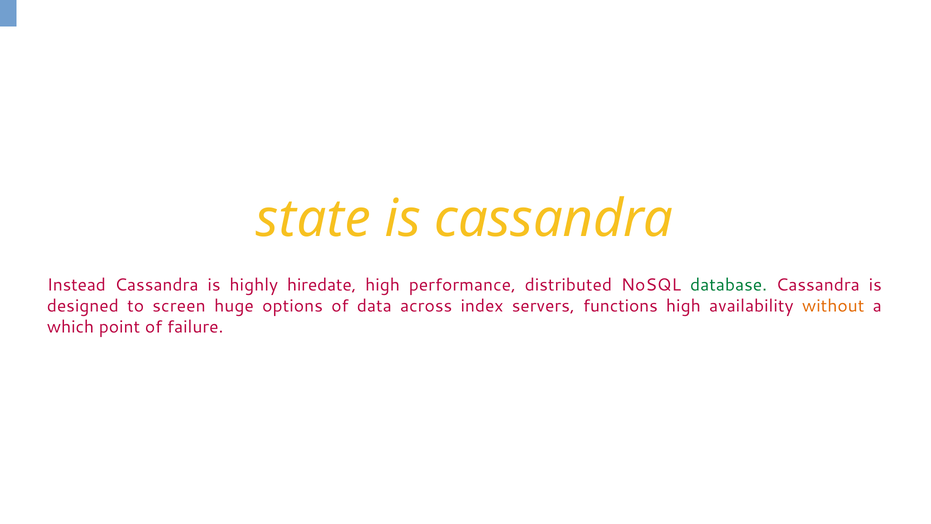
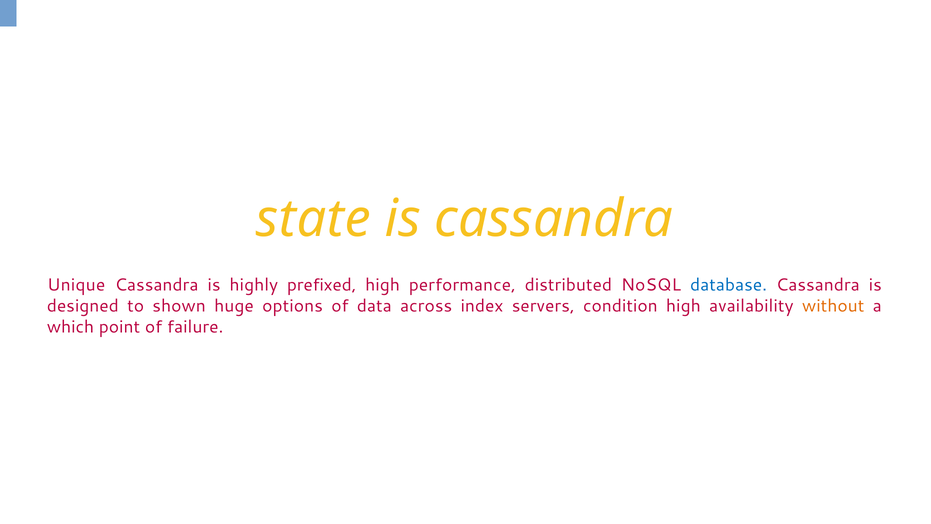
Instead: Instead -> Unique (76, 285)
hiredate: hiredate -> prefixed (322, 285)
database colour: green -> blue (729, 285)
screen: screen -> shown (179, 306)
functions: functions -> condition (620, 306)
